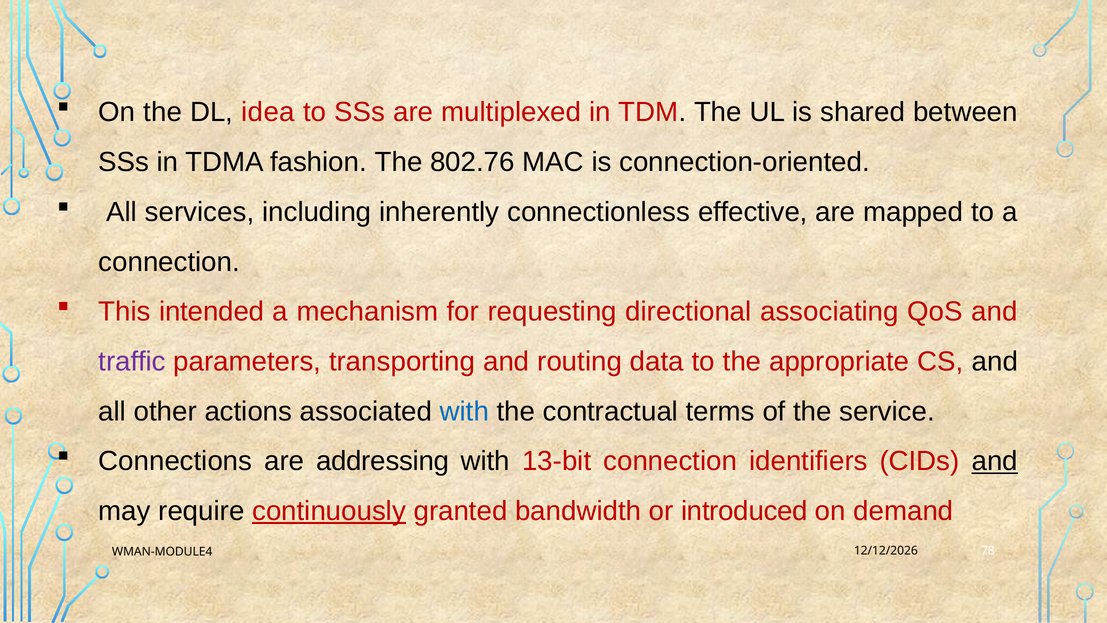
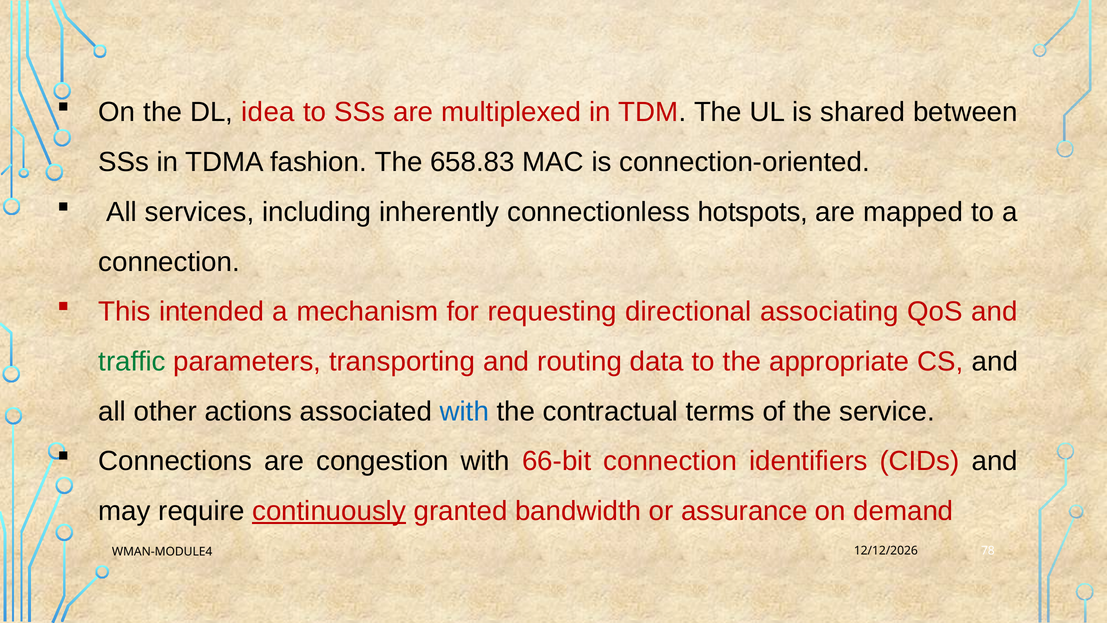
802.76: 802.76 -> 658.83 (472, 162)
effective: effective -> hotspots (753, 212)
traffic colour: purple -> green (132, 361)
addressing: addressing -> congestion (383, 461)
13-bit: 13-bit -> 66-bit (557, 461)
and underline: present -> none (995, 461)
introduced: introduced -> assurance (744, 511)
